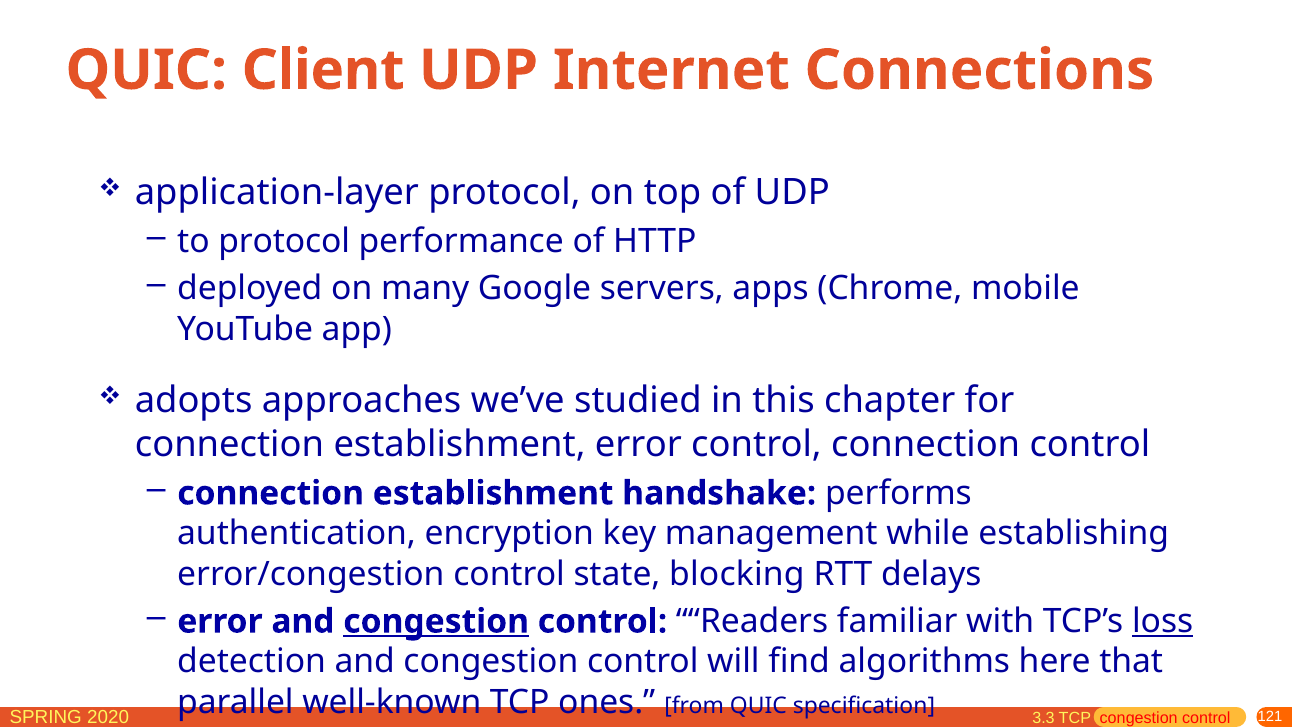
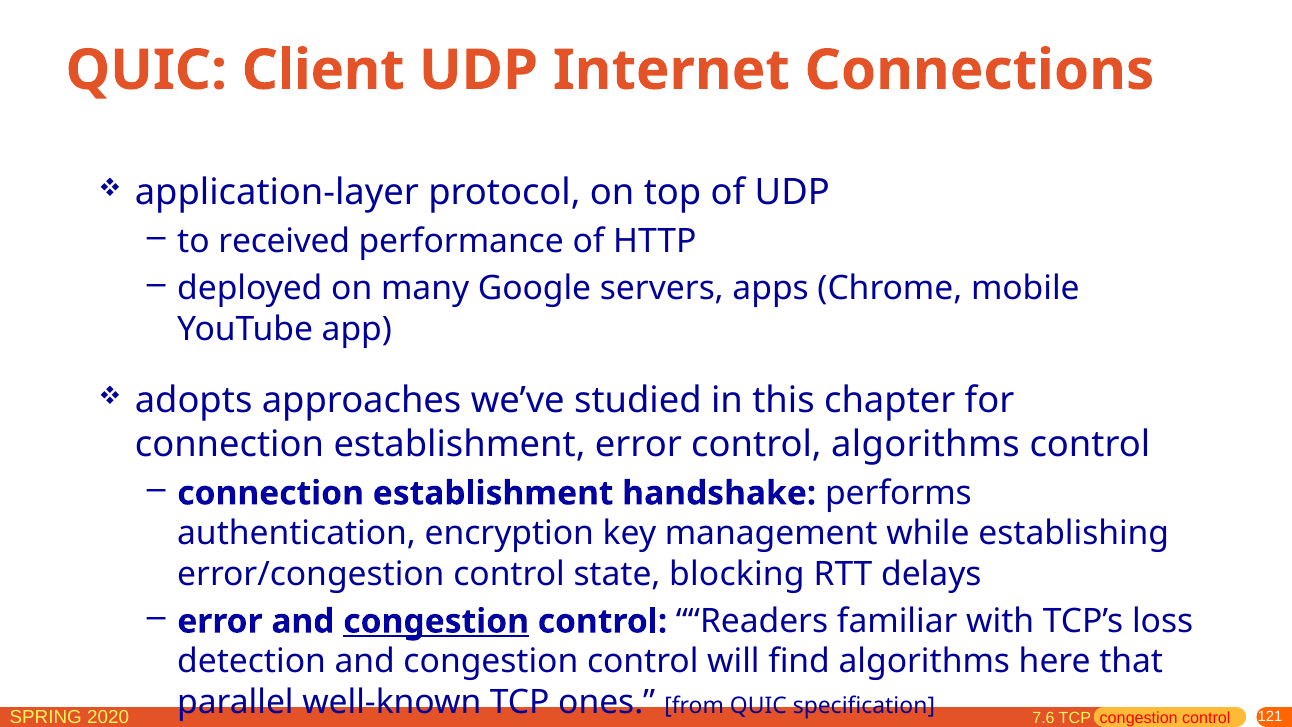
to protocol: protocol -> received (284, 241)
control connection: connection -> algorithms (925, 444)
loss underline: present -> none (1163, 621)
3.3: 3.3 -> 7.6 (1043, 718)
